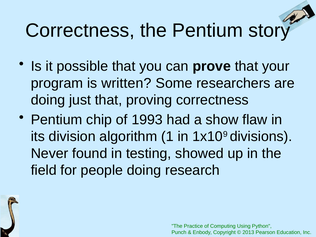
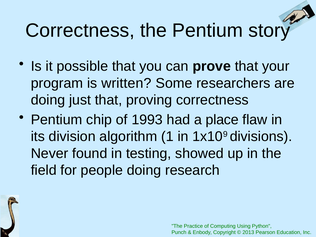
show: show -> place (222, 120)
